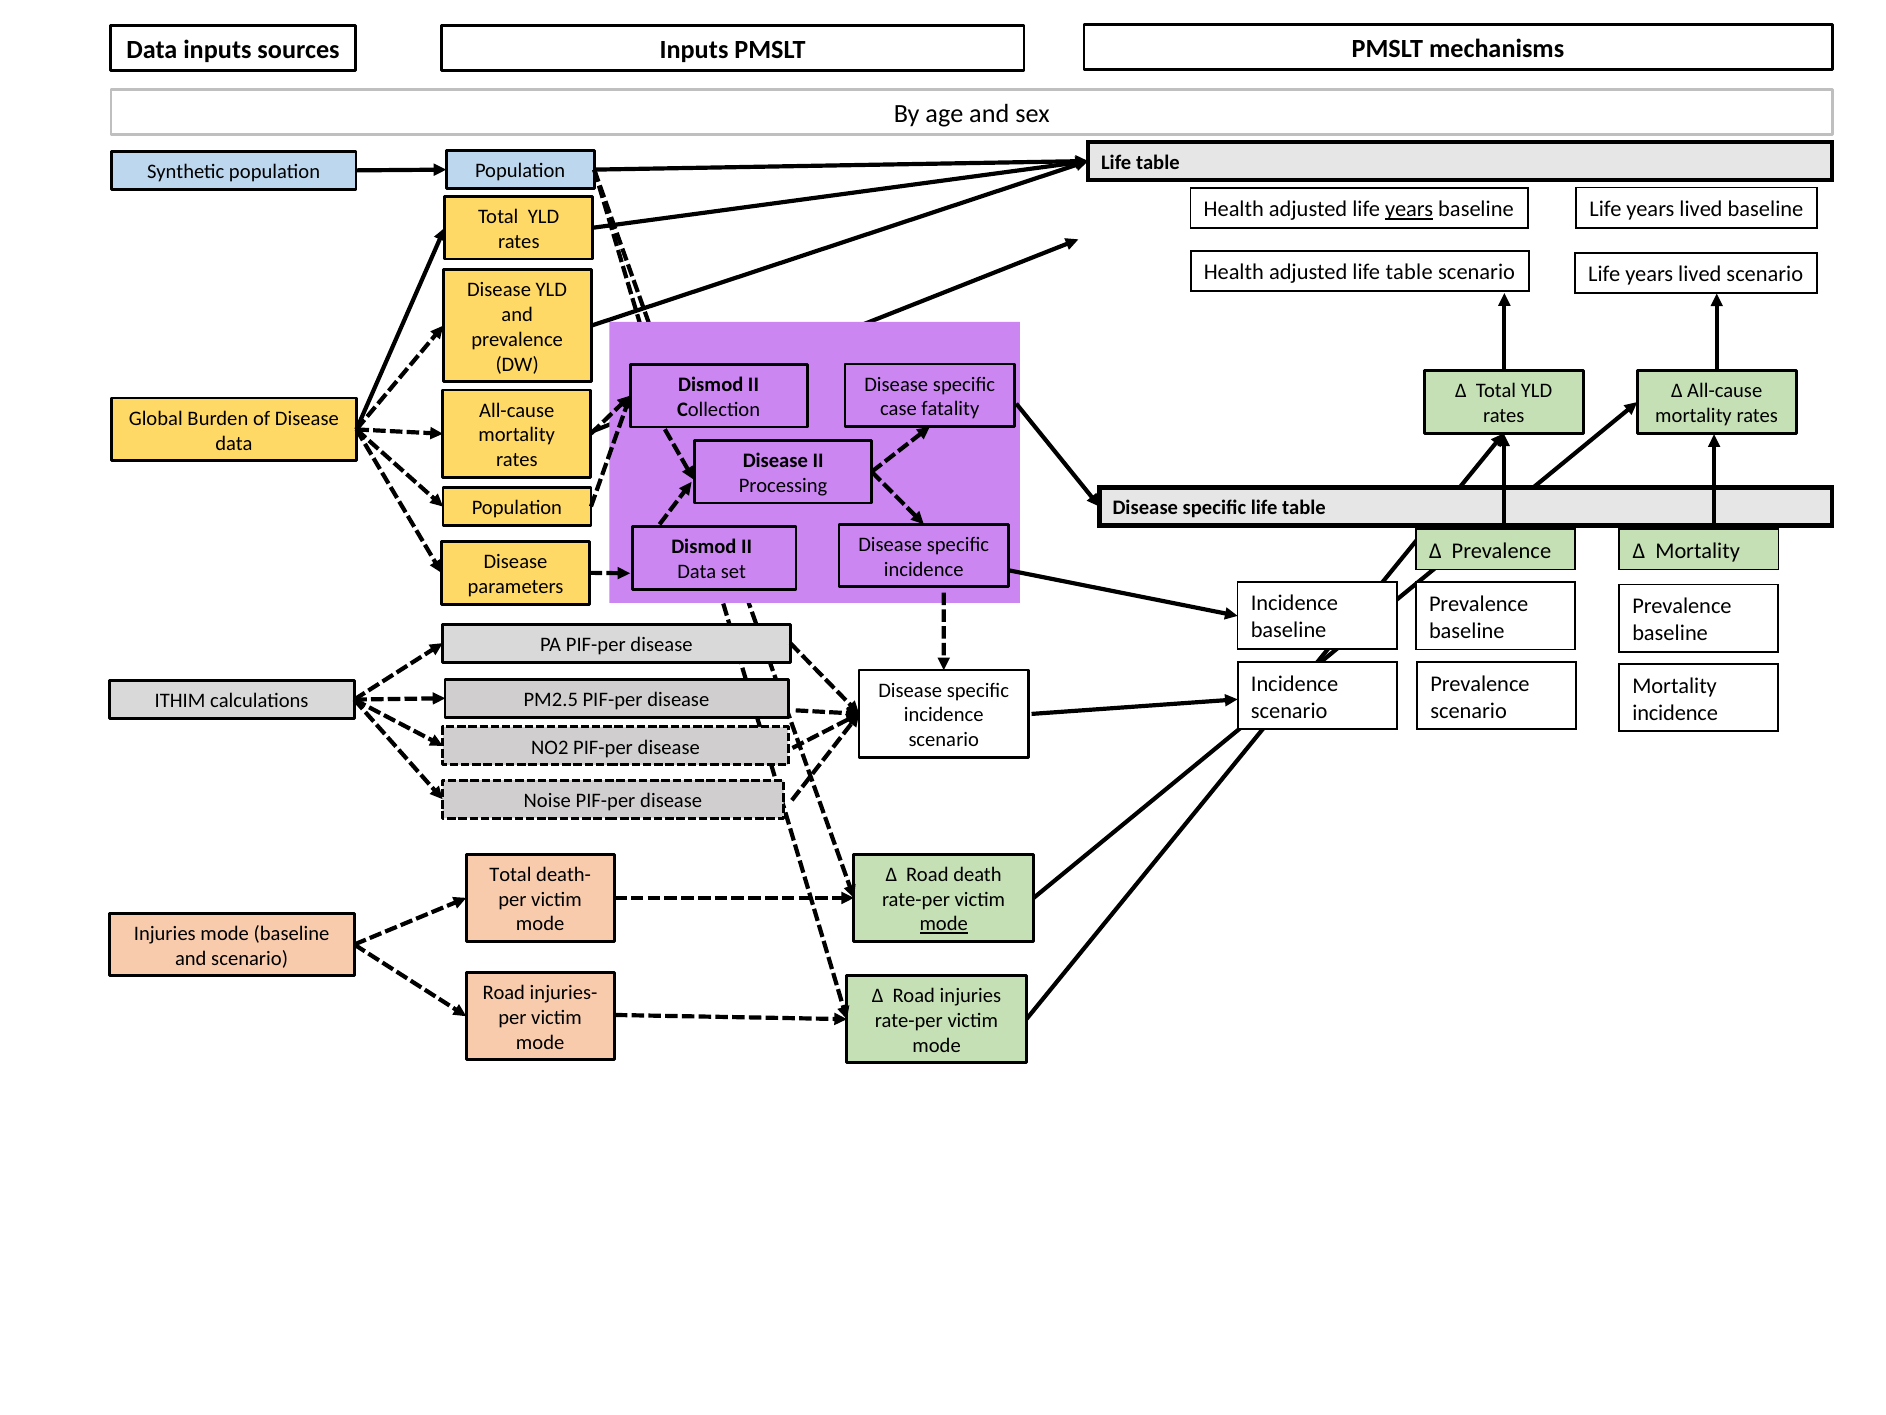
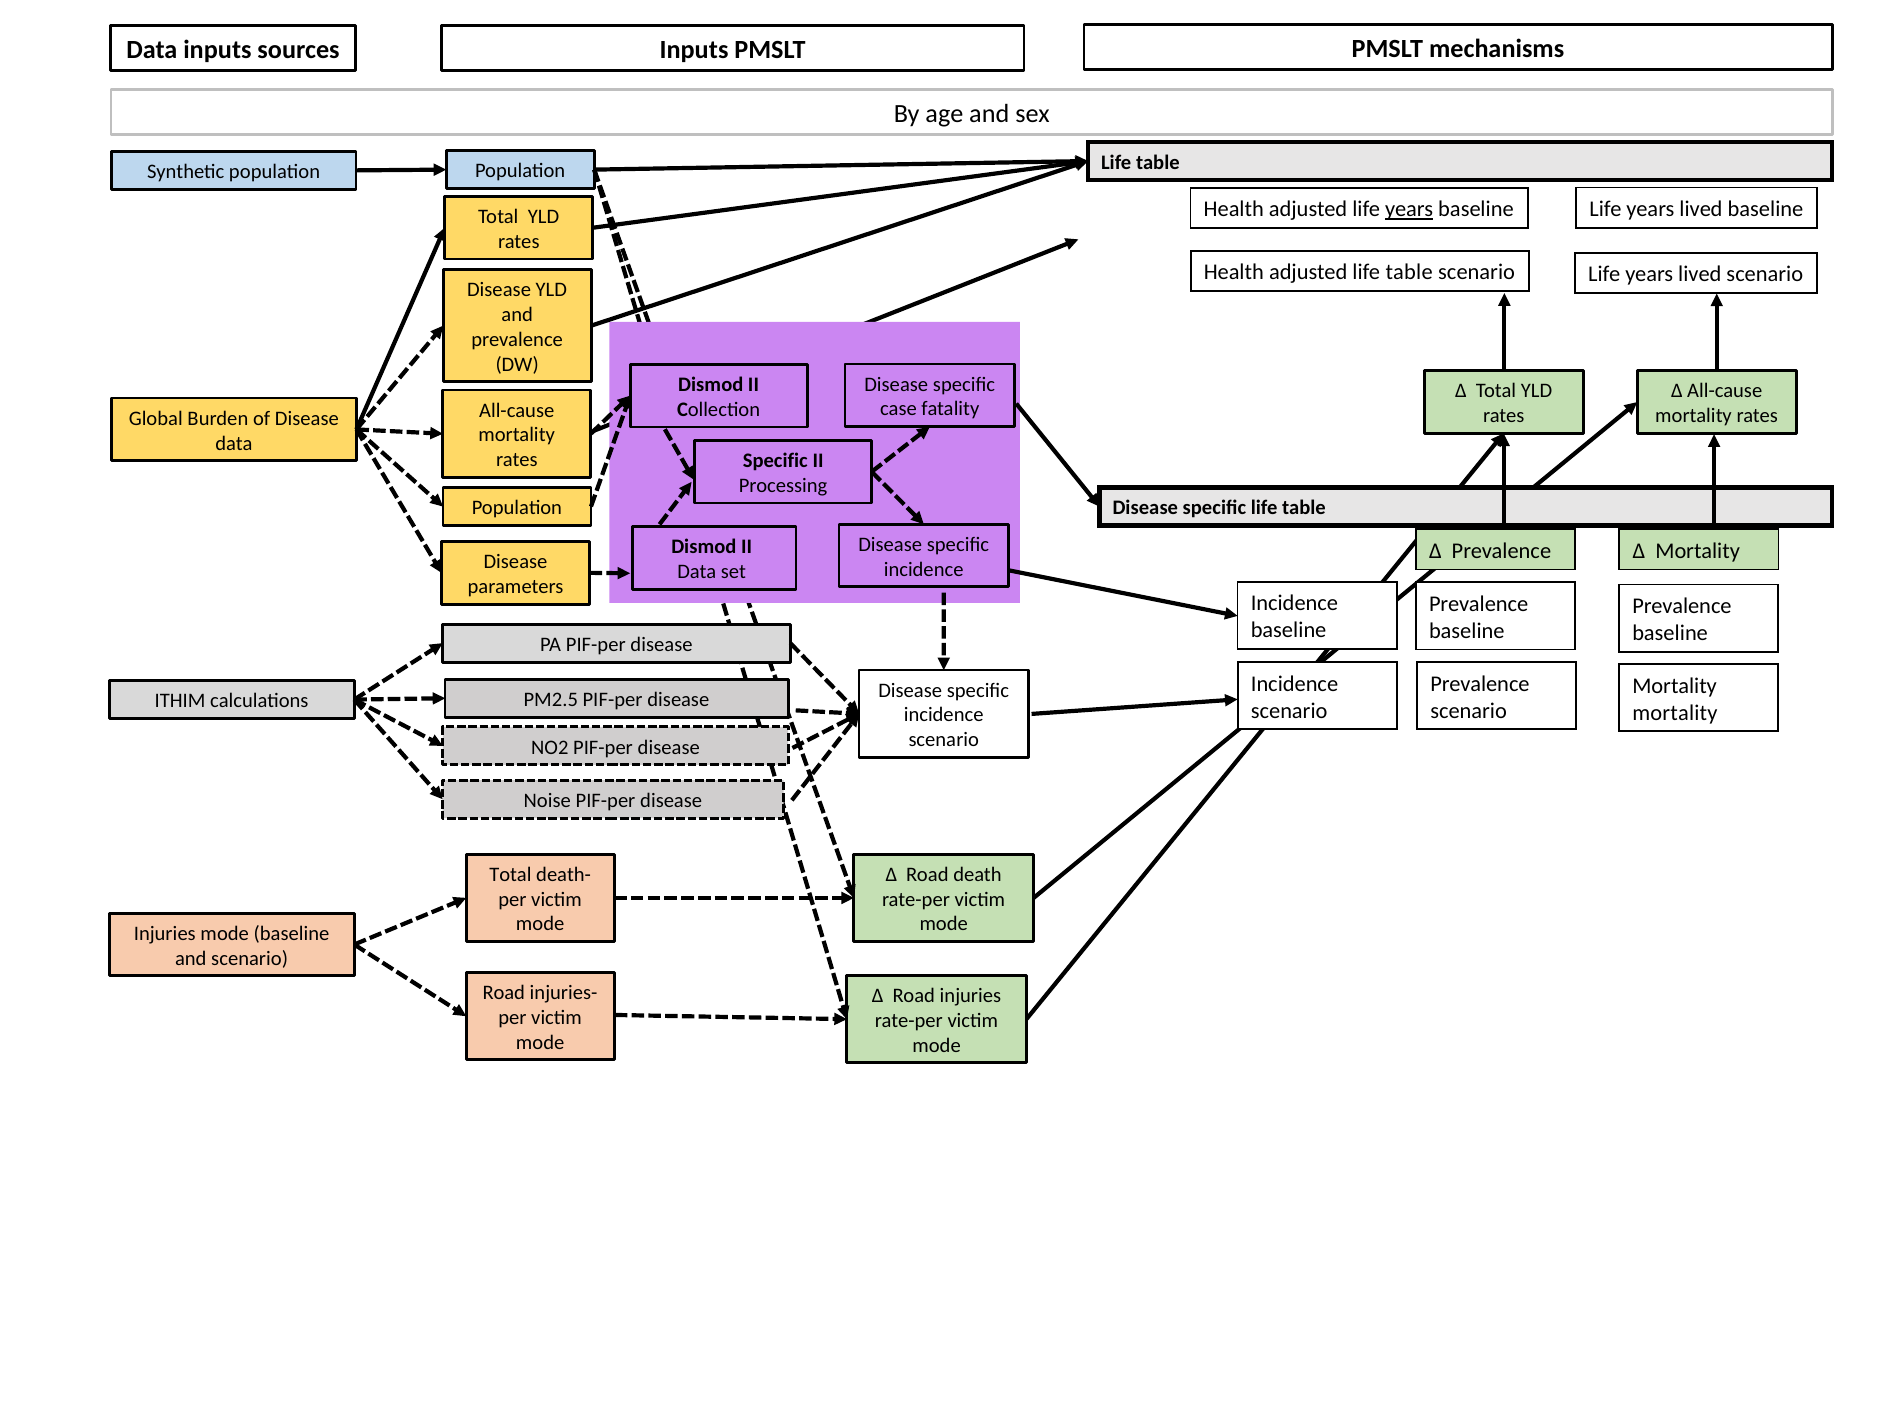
Disease: Disease -> Specific (775, 461)
incidence: incidence -> mortality (1675, 713)
mode underline: present -> none (944, 924)
